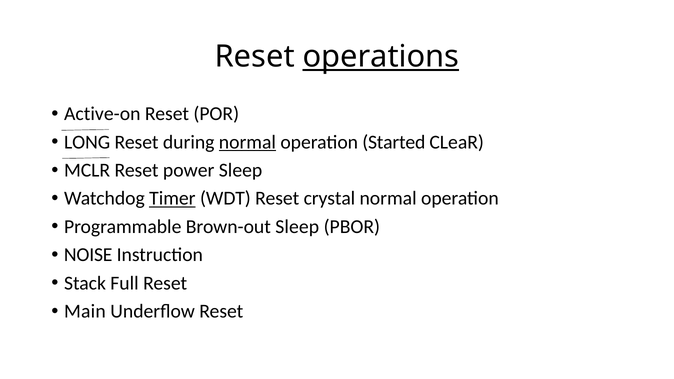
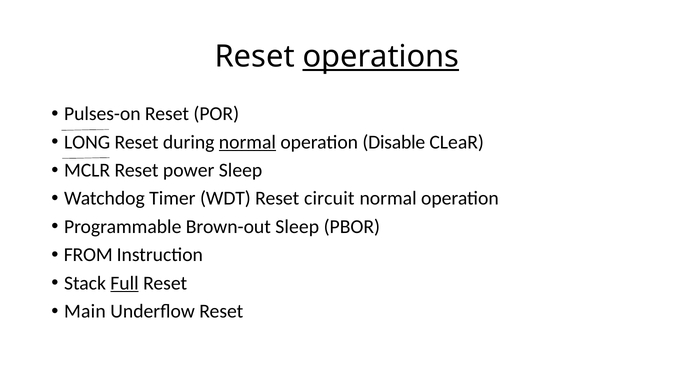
Active-on: Active-on -> Pulses-on (102, 114)
Started: Started -> Disable (394, 142)
Timer underline: present -> none (172, 199)
crystal: crystal -> circuit (329, 199)
NOISE: NOISE -> FROM (88, 255)
Full underline: none -> present (125, 283)
